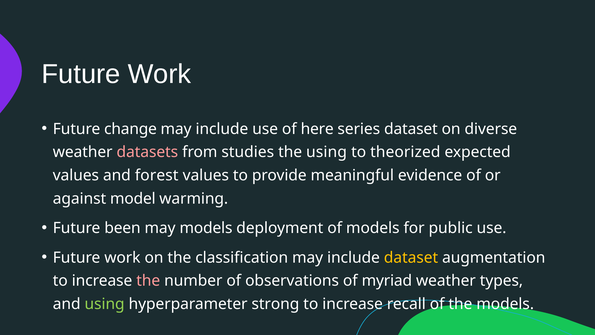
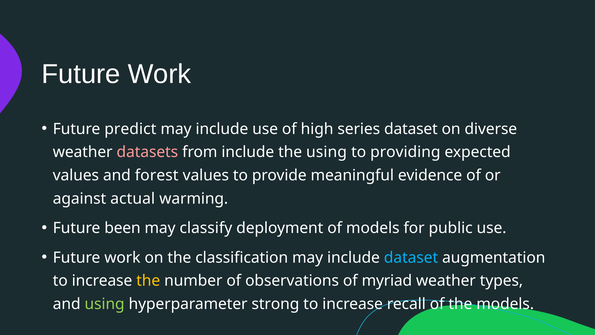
change: change -> predict (130, 129)
here: here -> high (317, 129)
from studies: studies -> include (248, 152)
theorized: theorized -> providing (405, 152)
model: model -> actual (133, 198)
may models: models -> classify (206, 228)
dataset colour: yellow -> light blue (411, 257)
the colour: pink -> yellow (148, 281)
